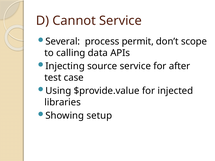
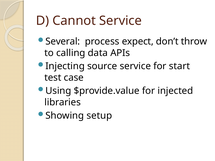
permit: permit -> expect (138, 42)
scope: scope -> throw (194, 42)
after: after -> start (179, 66)
